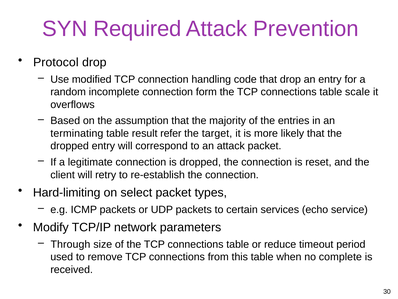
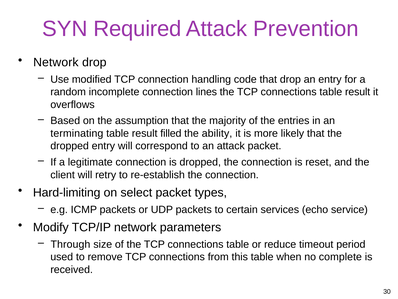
Protocol: Protocol -> Network (56, 62)
form: form -> lines (206, 92)
connections table scale: scale -> result (358, 92)
refer: refer -> filled (171, 133)
target: target -> ability (217, 133)
